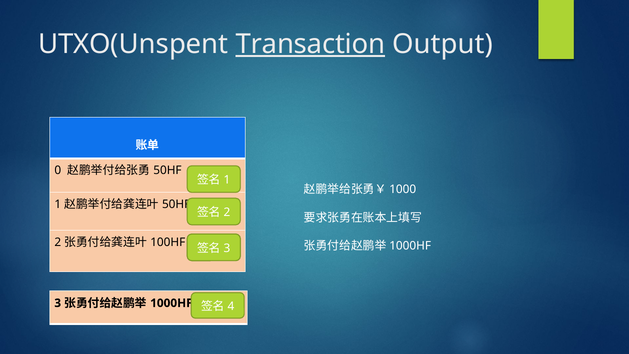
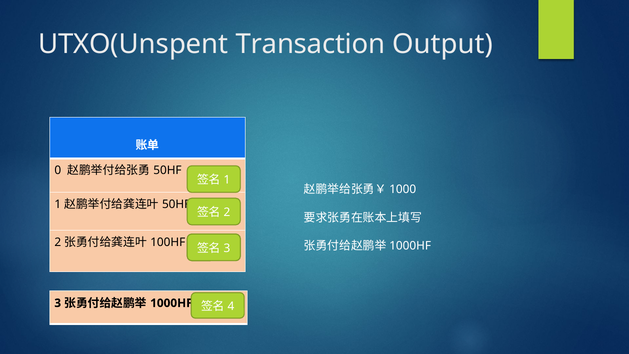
Transaction underline: present -> none (310, 44)
